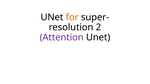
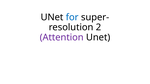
for colour: orange -> blue (72, 17)
